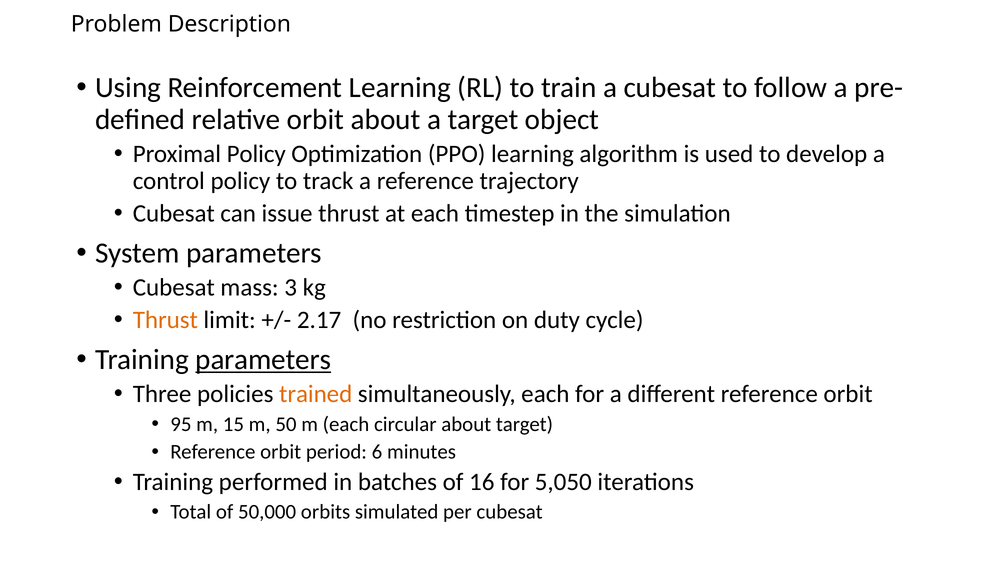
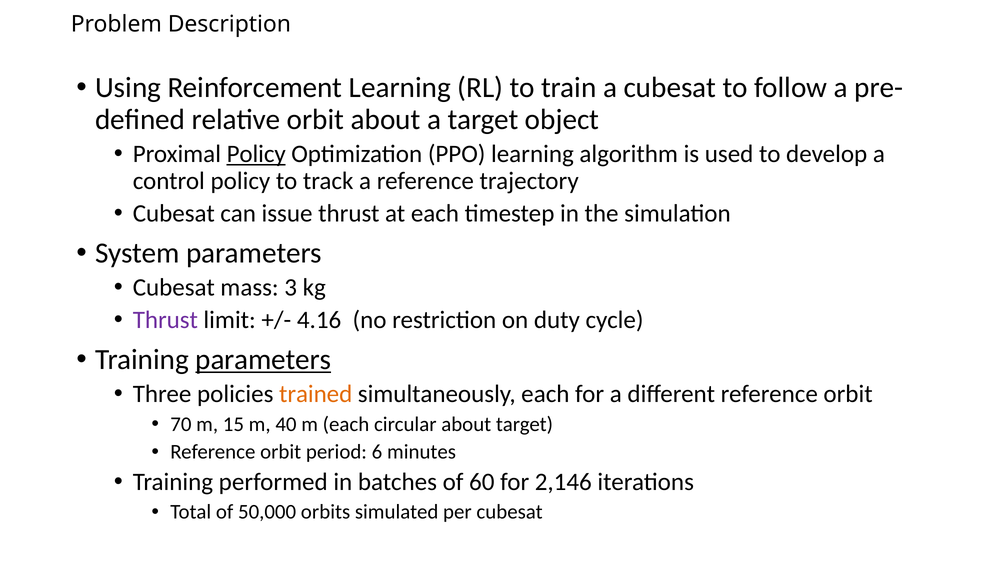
Policy underline: none -> present (256, 154)
Thrust colour: orange -> purple (165, 320)
2.17: 2.17 -> 4.16 (319, 320)
95: 95 -> 70 (181, 424)
50: 50 -> 40 (286, 424)
16: 16 -> 60 (482, 482)
5,050: 5,050 -> 2,146 (563, 482)
